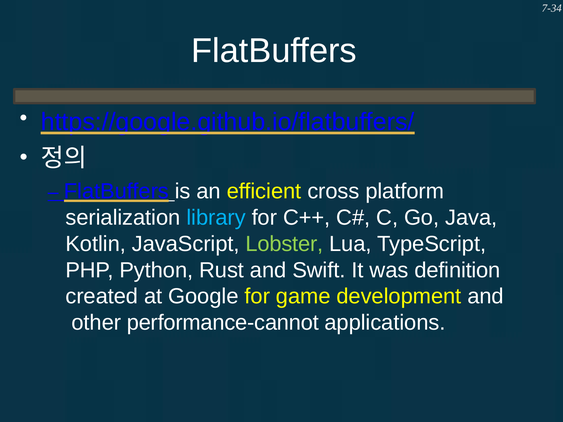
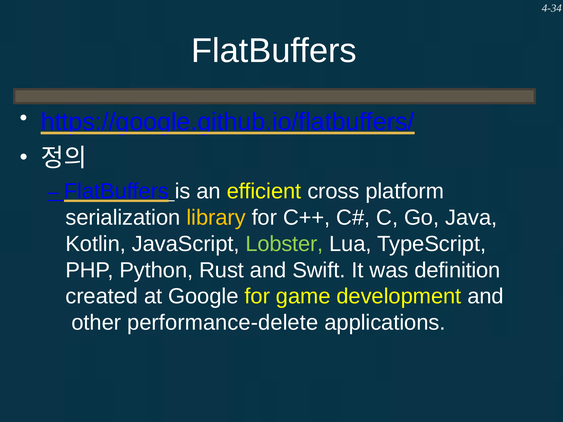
7-34: 7-34 -> 4-34 (552, 8)
library colour: light blue -> yellow (216, 218)
performance-cannot: performance-cannot -> performance-delete (223, 323)
